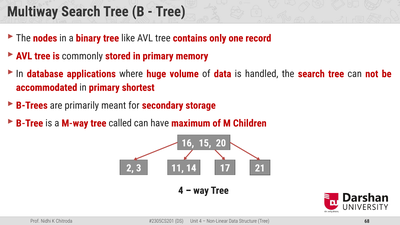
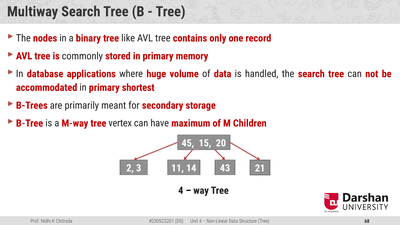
called: called -> vertex (120, 123)
16: 16 -> 45 (188, 143)
17: 17 -> 43 (225, 168)
